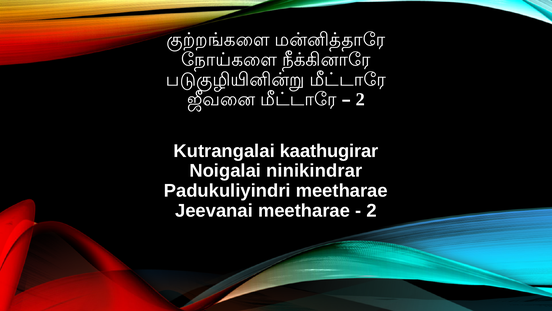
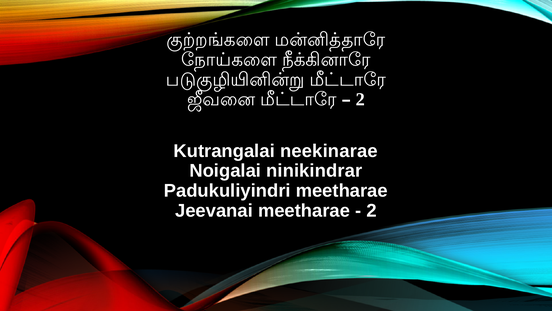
kaathugirar: kaathugirar -> neekinarae (329, 151)
